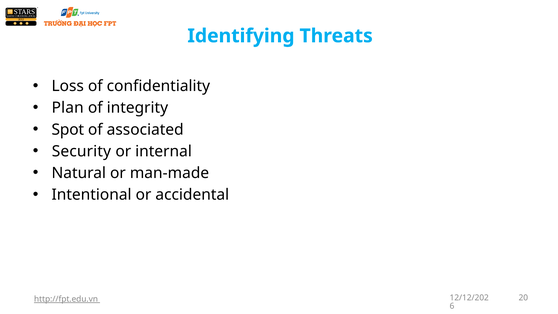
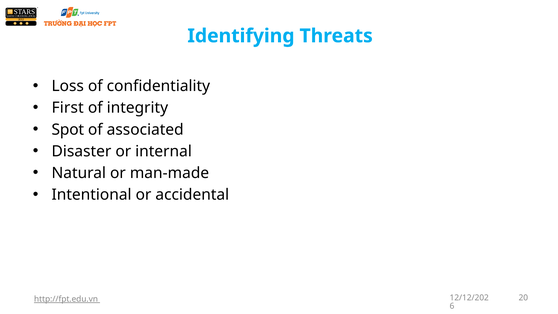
Plan: Plan -> First (68, 108)
Security: Security -> Disaster (81, 151)
